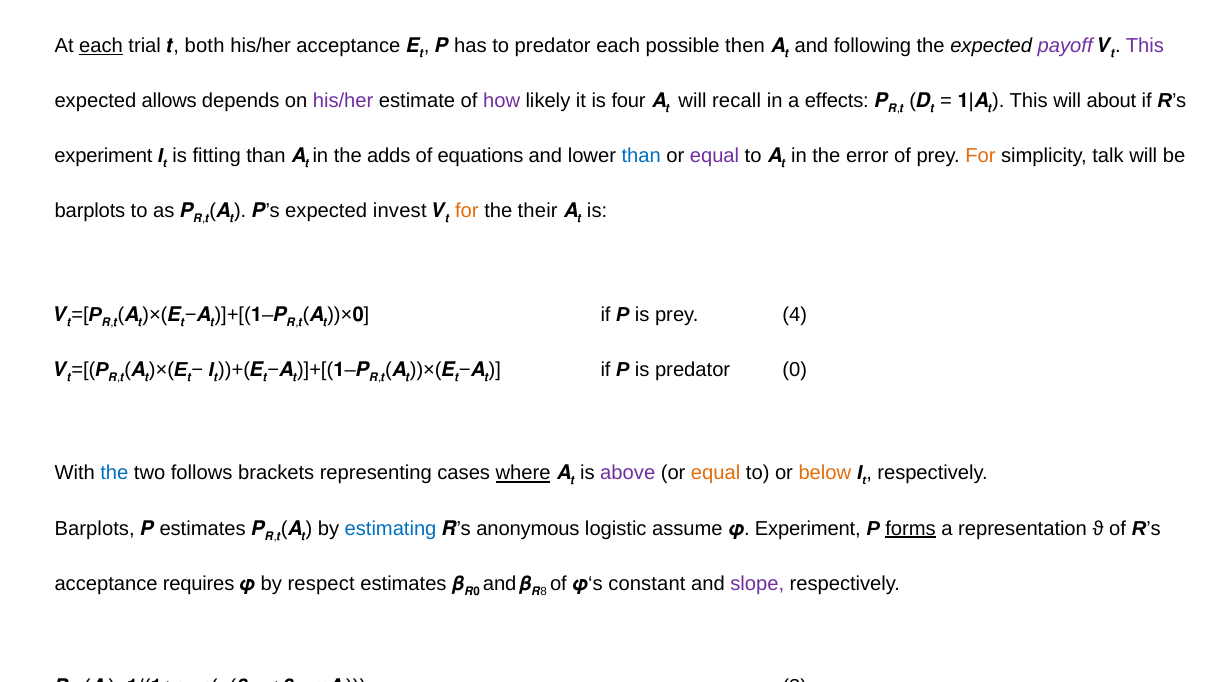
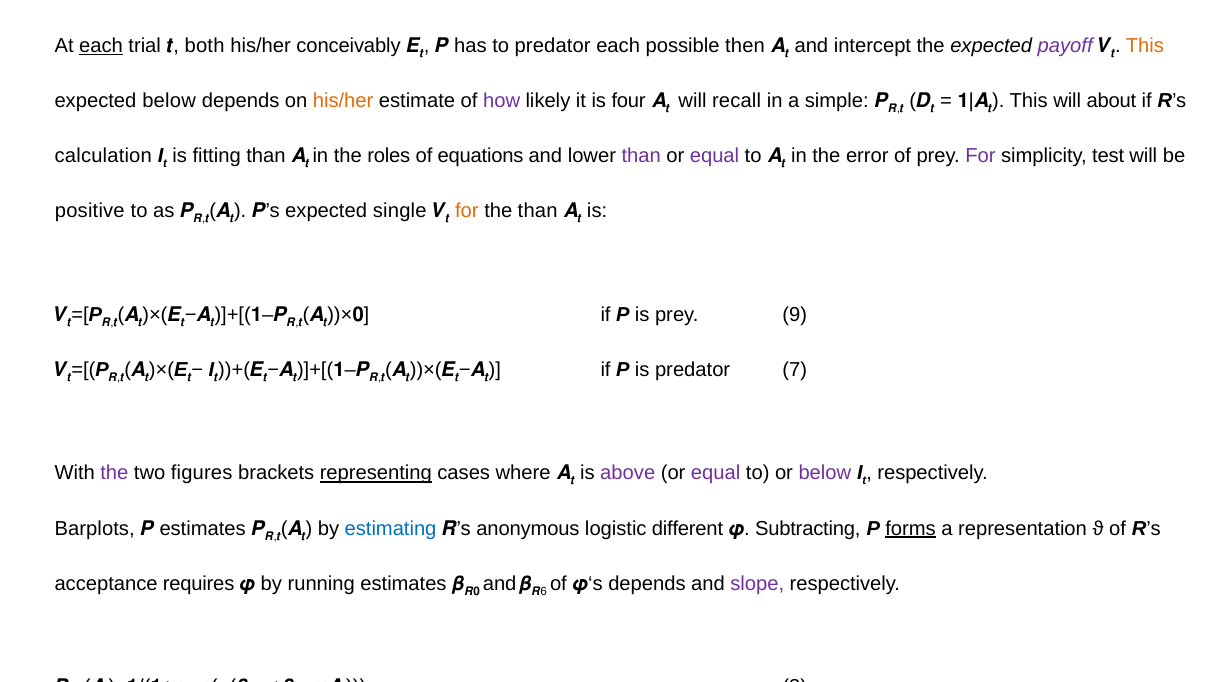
his/her acceptance: acceptance -> conceivably (349, 46)
following: following -> intercept (872, 46)
This colour: purple -> orange (1145, 46)
expected allows: allows -> below (169, 101)
his/her colour: purple -> orange (343, 101)
effects: effects -> simple (837, 101)
experiment: experiment -> calculation (103, 156)
adds: adds -> roles (389, 156)
than colour: blue -> purple (641, 156)
For colour: orange -> purple (980, 156)
talk: talk -> test (1108, 156)
barplots: barplots -> positive (90, 211)
the their: their -> than (538, 211)
invest: invest -> single (400, 211)
4: 4 -> 9 (795, 315)
0: 0 -> 7 (795, 370)
the colour: blue -> purple (114, 473)
follows: follows -> figures (202, 473)
representing underline: none -> present (376, 473)
where underline: present -> none (523, 473)
equal colour: orange -> purple (716, 473)
below colour: orange -> purple (825, 473)
assume: assume -> different (687, 529)
Experiment: Experiment -> Subtracting (808, 529)
respect: respect -> running (321, 584)
8: 8 -> 6 (544, 592)
constant: constant -> depends (647, 584)
